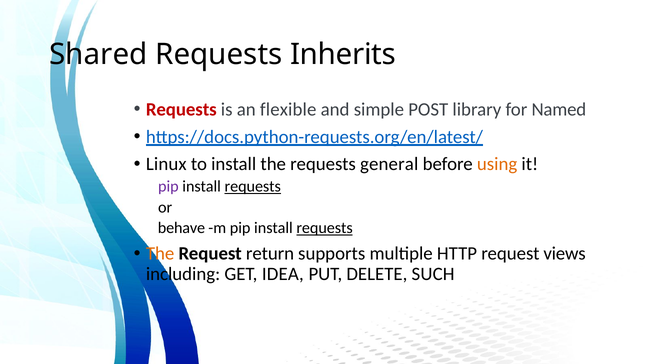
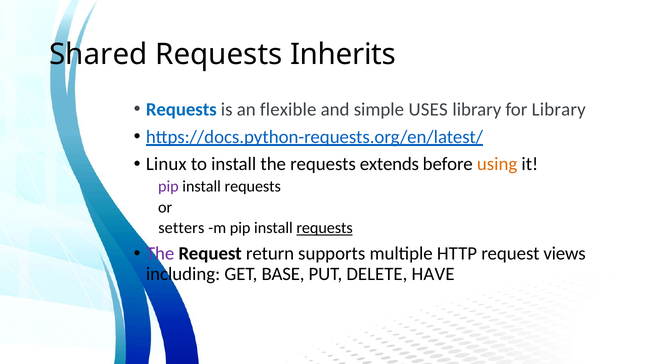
Requests colour: red -> blue (181, 109)
POST: POST -> USES (428, 109)
for Named: Named -> Library (559, 109)
general: general -> extends (389, 164)
requests underline: present -> none (253, 186)
behave: behave -> setters (181, 228)
The colour: orange -> purple (160, 253)
IDEA: IDEA -> BASE (283, 274)
SUCH: SUCH -> HAVE (433, 274)
